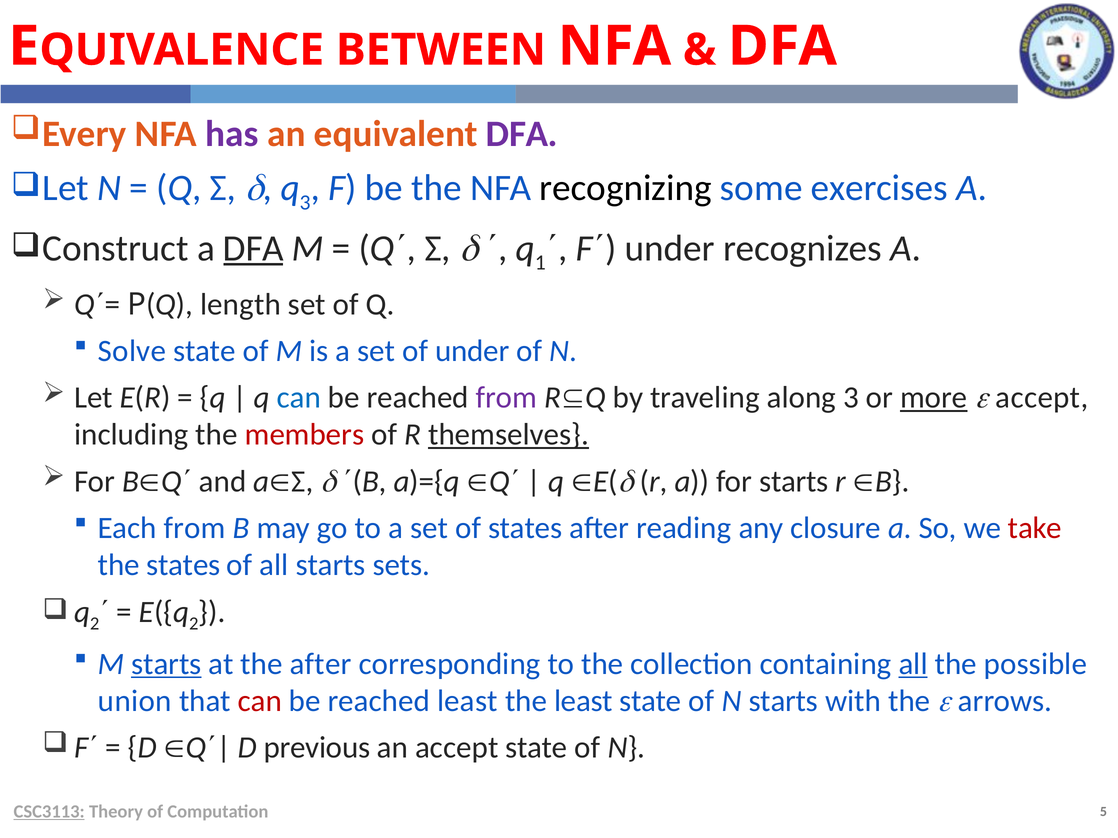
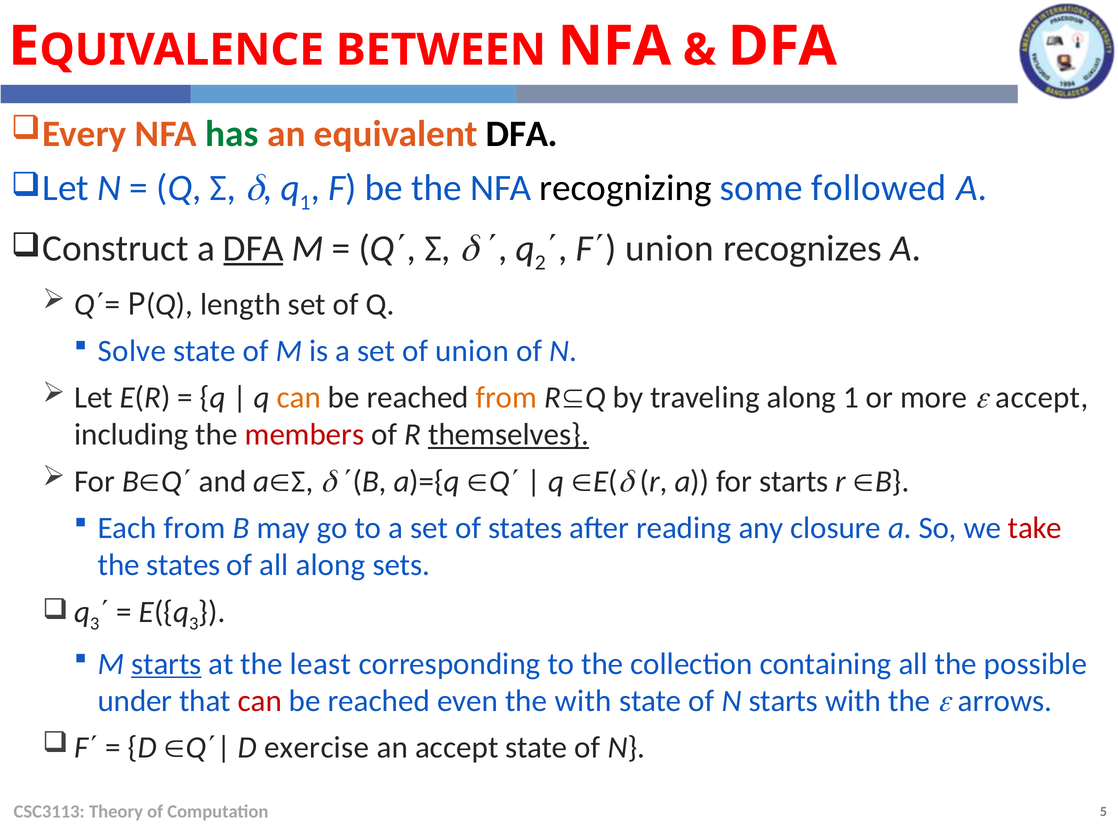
has colour: purple -> green (232, 134)
DFA colour: purple -> black (522, 134)
q 3: 3 -> 1 (305, 203)
exercises: exercises -> followed (879, 188)
1: 1 -> 2 (540, 263)
F under: under -> union (669, 248)
of under: under -> union (472, 351)
can colour: blue -> orange (299, 398)
from colour: purple -> orange (506, 398)
along 3: 3 -> 1 (851, 398)
more underline: present -> none (934, 398)
all starts: starts -> along (331, 566)
2: 2 -> 3 (95, 624)
2: 2 -> 3 (194, 624)
the after: after -> least (320, 664)
all underline: present -> none (913, 664)
union: union -> under (135, 702)
reached least: least -> even (468, 702)
the least: least -> with (583, 702)
previous: previous -> exercise (317, 748)
CSC3113 underline: present -> none (49, 812)
